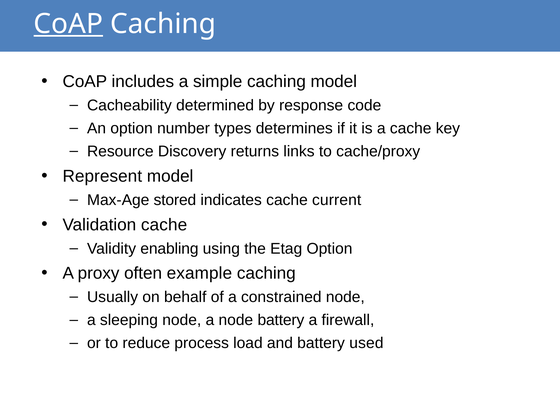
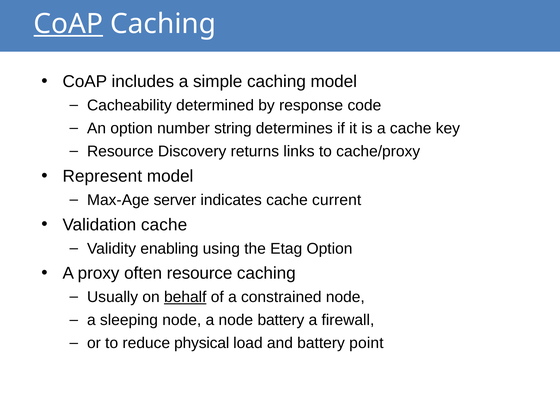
types: types -> string (233, 128)
stored: stored -> server (175, 200)
often example: example -> resource (200, 273)
behalf underline: none -> present (185, 297)
process: process -> physical (202, 343)
used: used -> point (366, 343)
